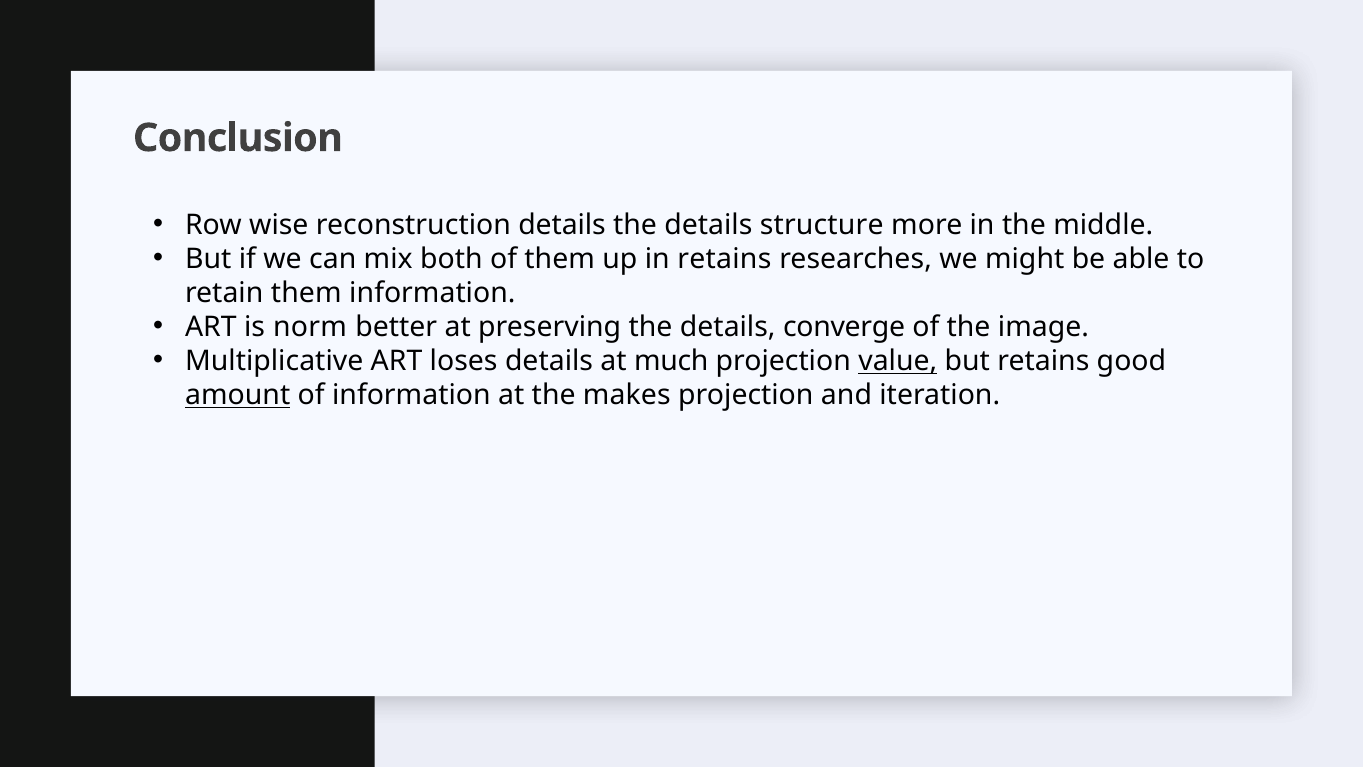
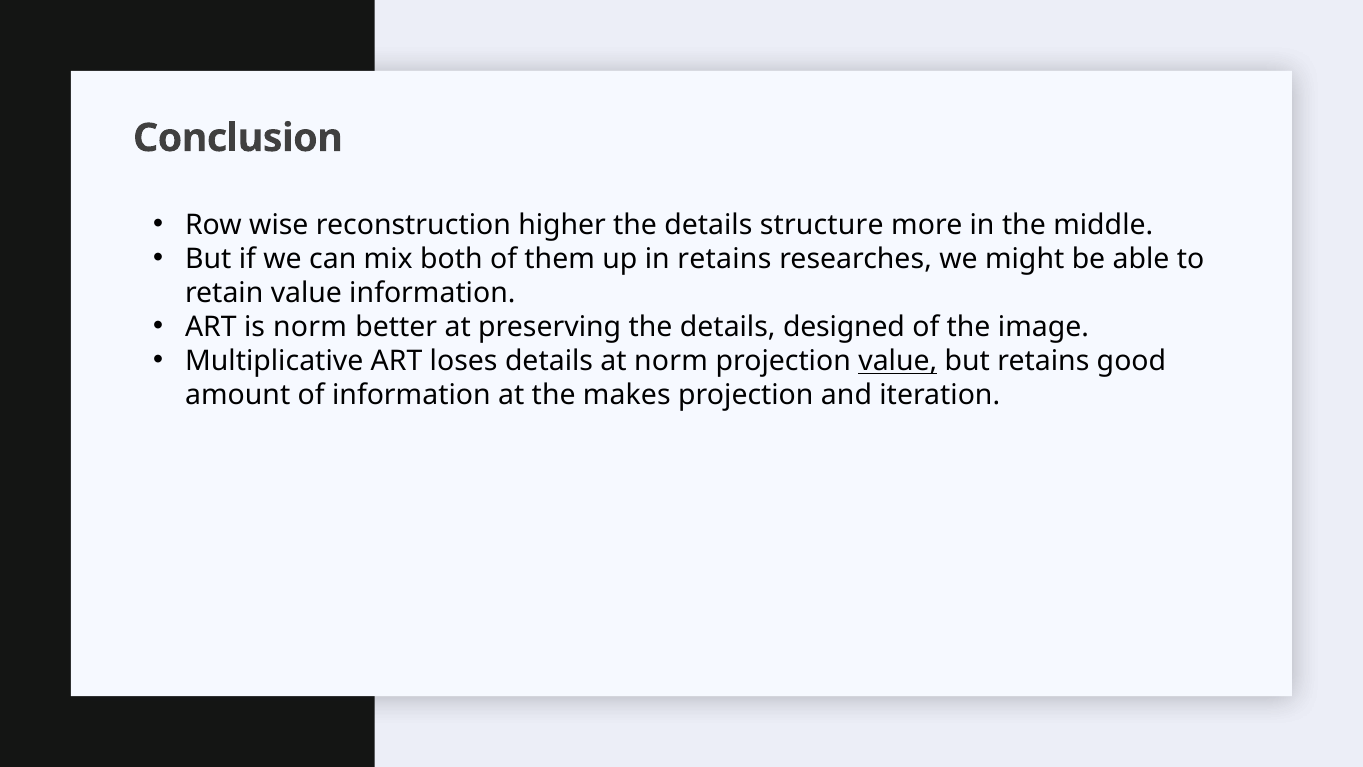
reconstruction details: details -> higher (562, 225)
retain them: them -> value (306, 293)
converge: converge -> designed (844, 327)
at much: much -> norm (671, 361)
amount underline: present -> none (238, 395)
